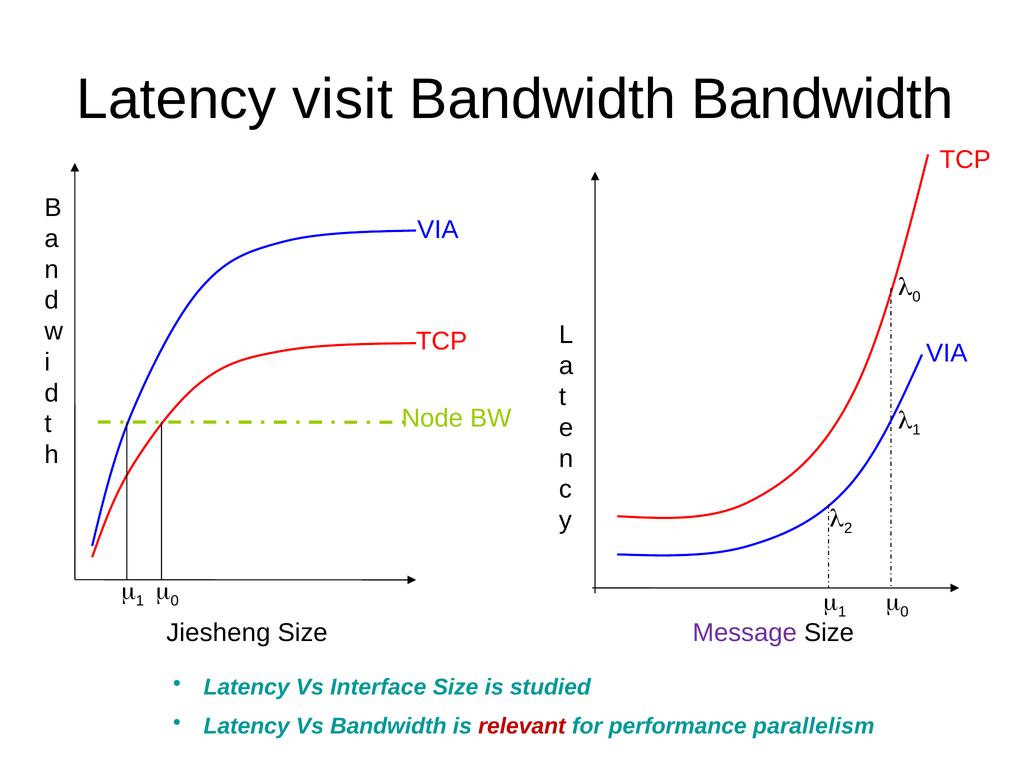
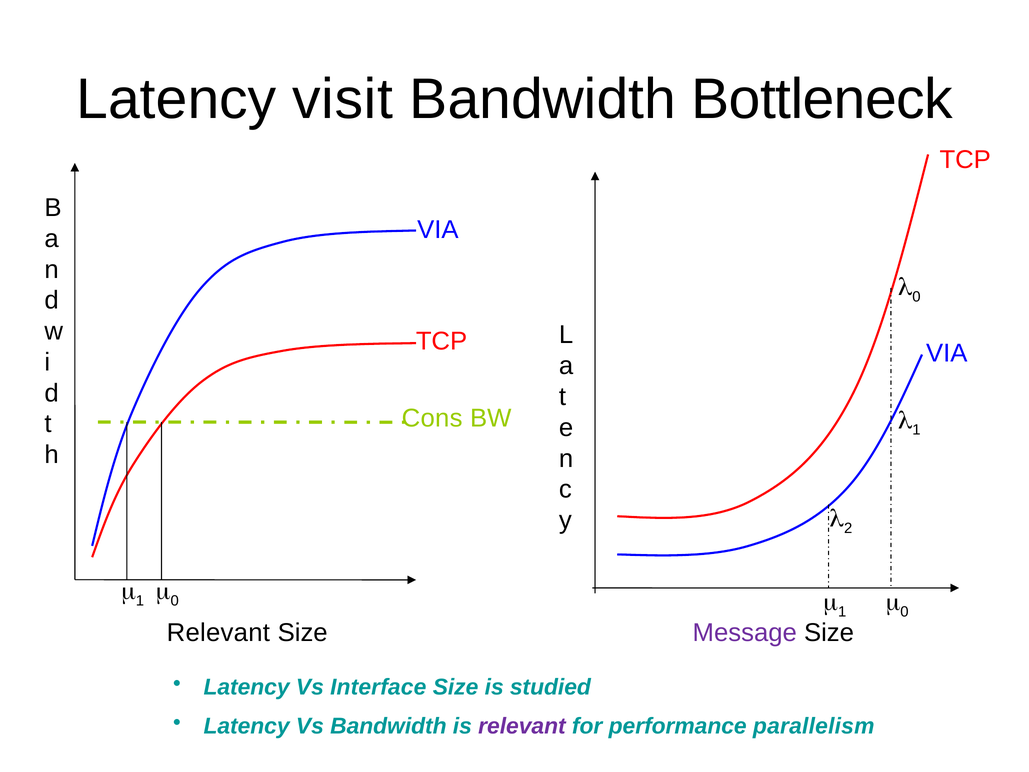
Bandwidth Bandwidth: Bandwidth -> Bottleneck (822, 99)
Node: Node -> Cons (432, 418)
Jiesheng: Jiesheng -> Relevant (218, 633)
relevant colour: red -> purple (522, 726)
